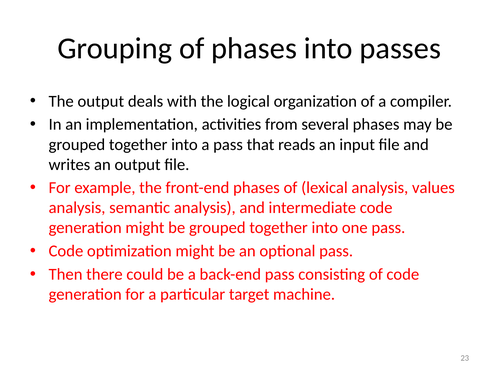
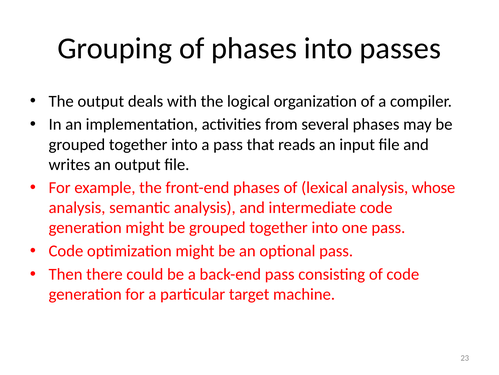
values: values -> whose (434, 187)
